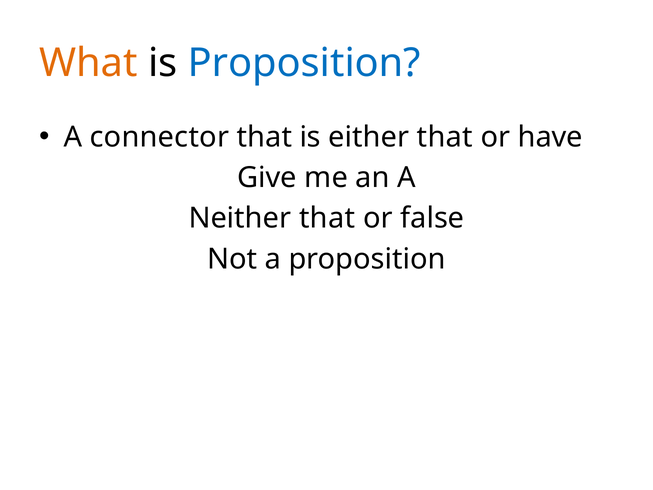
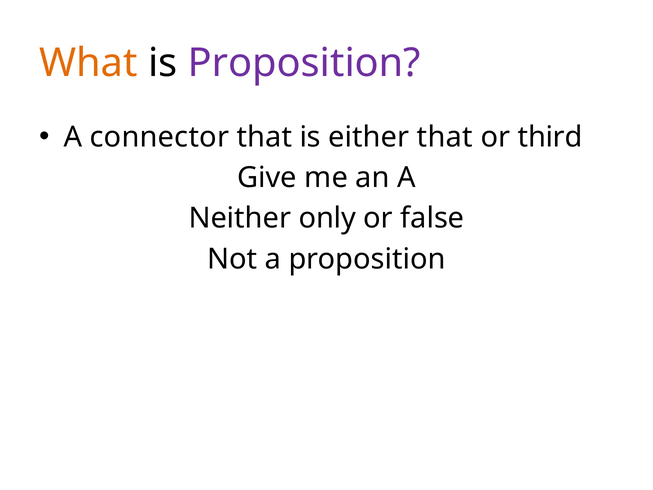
Proposition colour: blue -> purple (304, 63)
have: have -> third (550, 137)
Neither that: that -> only (327, 218)
